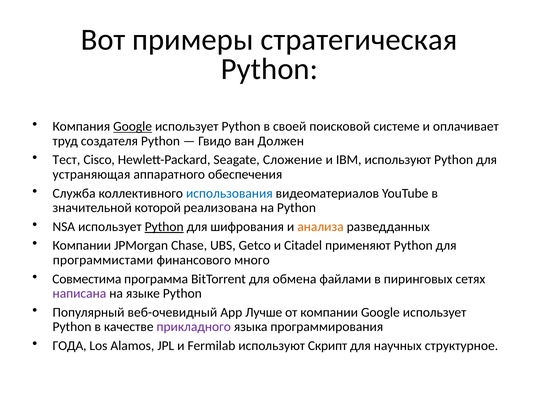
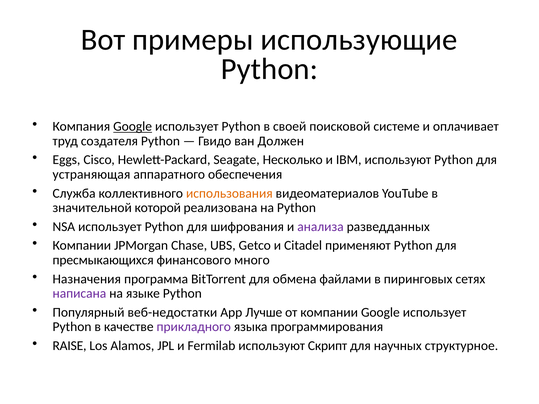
стратегическая: стратегическая -> использующие (359, 40)
Тест: Тест -> Eggs (66, 160)
Сложение: Сложение -> Несколько (293, 160)
использования colour: blue -> orange (229, 193)
Python underline: present -> none (164, 227)
анализа colour: orange -> purple (320, 227)
программистами: программистами -> пресмыкающихся (103, 260)
Совместима: Совместима -> Назначения (87, 279)
веб-очевидный: веб-очевидный -> веб-недостатки (172, 313)
ГОДА: ГОДА -> RAISE (70, 346)
